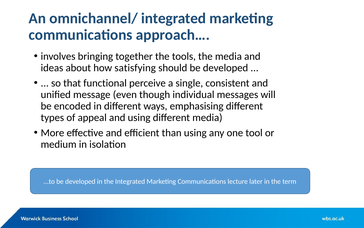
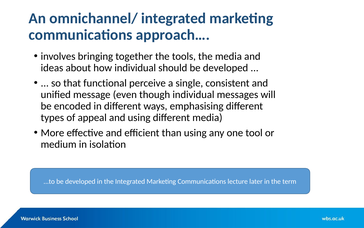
how satisfying: satisfying -> individual (135, 68)
